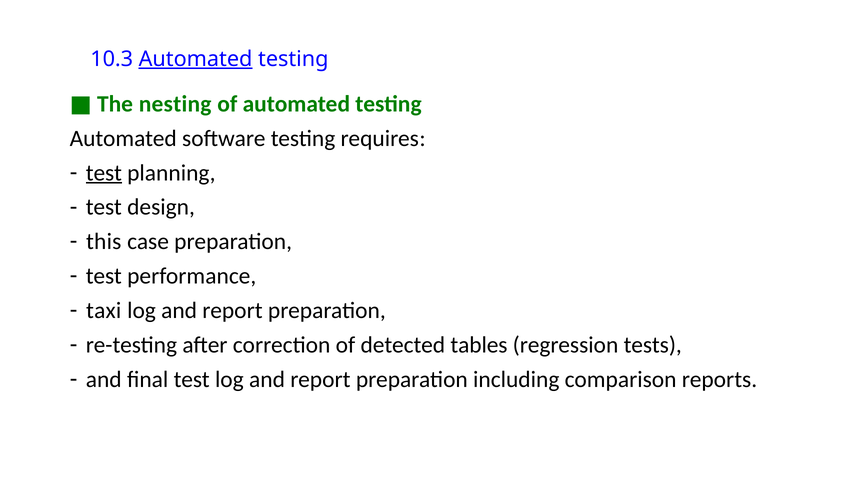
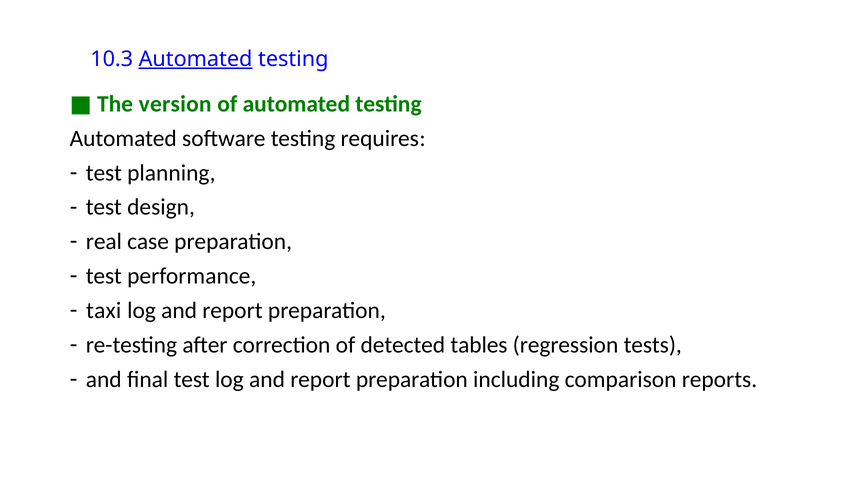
nesting: nesting -> version (175, 104)
test underline: present -> none (104, 173)
this: this -> real (104, 242)
